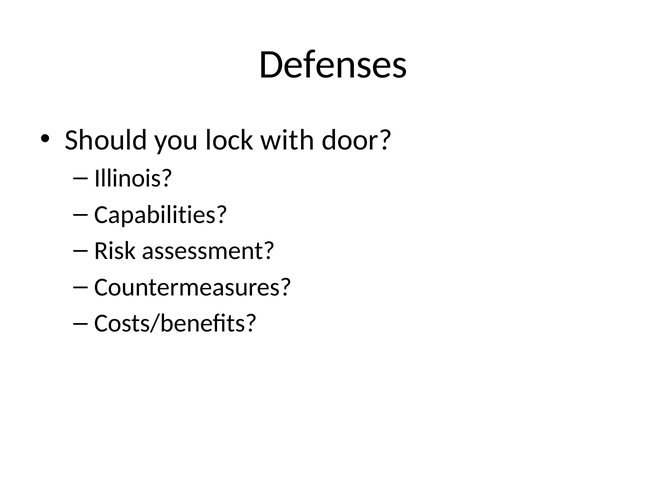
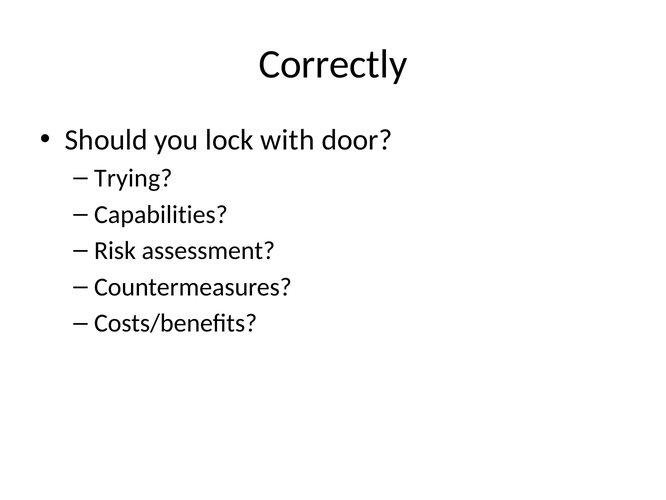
Defenses: Defenses -> Correctly (333, 64)
Illinois: Illinois -> Trying (133, 178)
